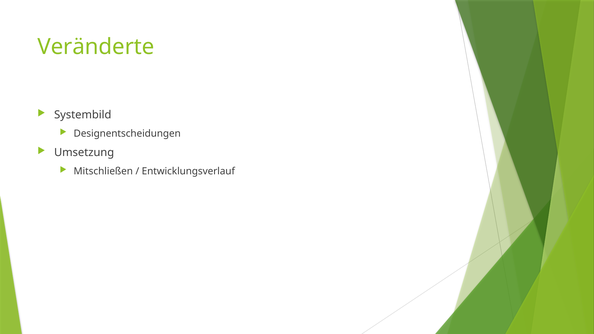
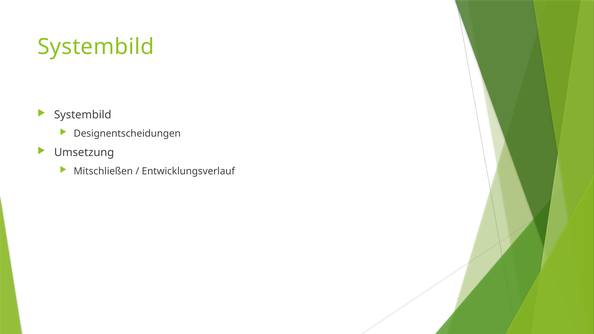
Veränderte: Veränderte -> Systembild (96, 47)
